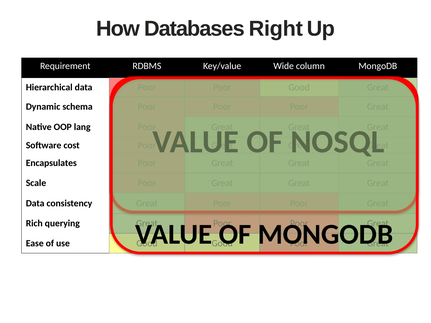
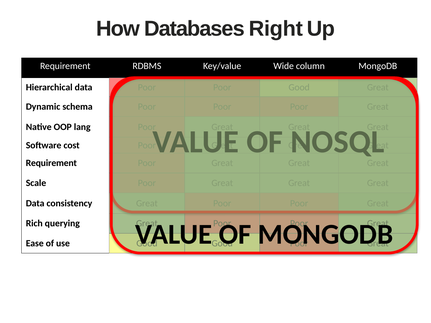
Encapsulates: Encapsulates -> Requirement (51, 163)
